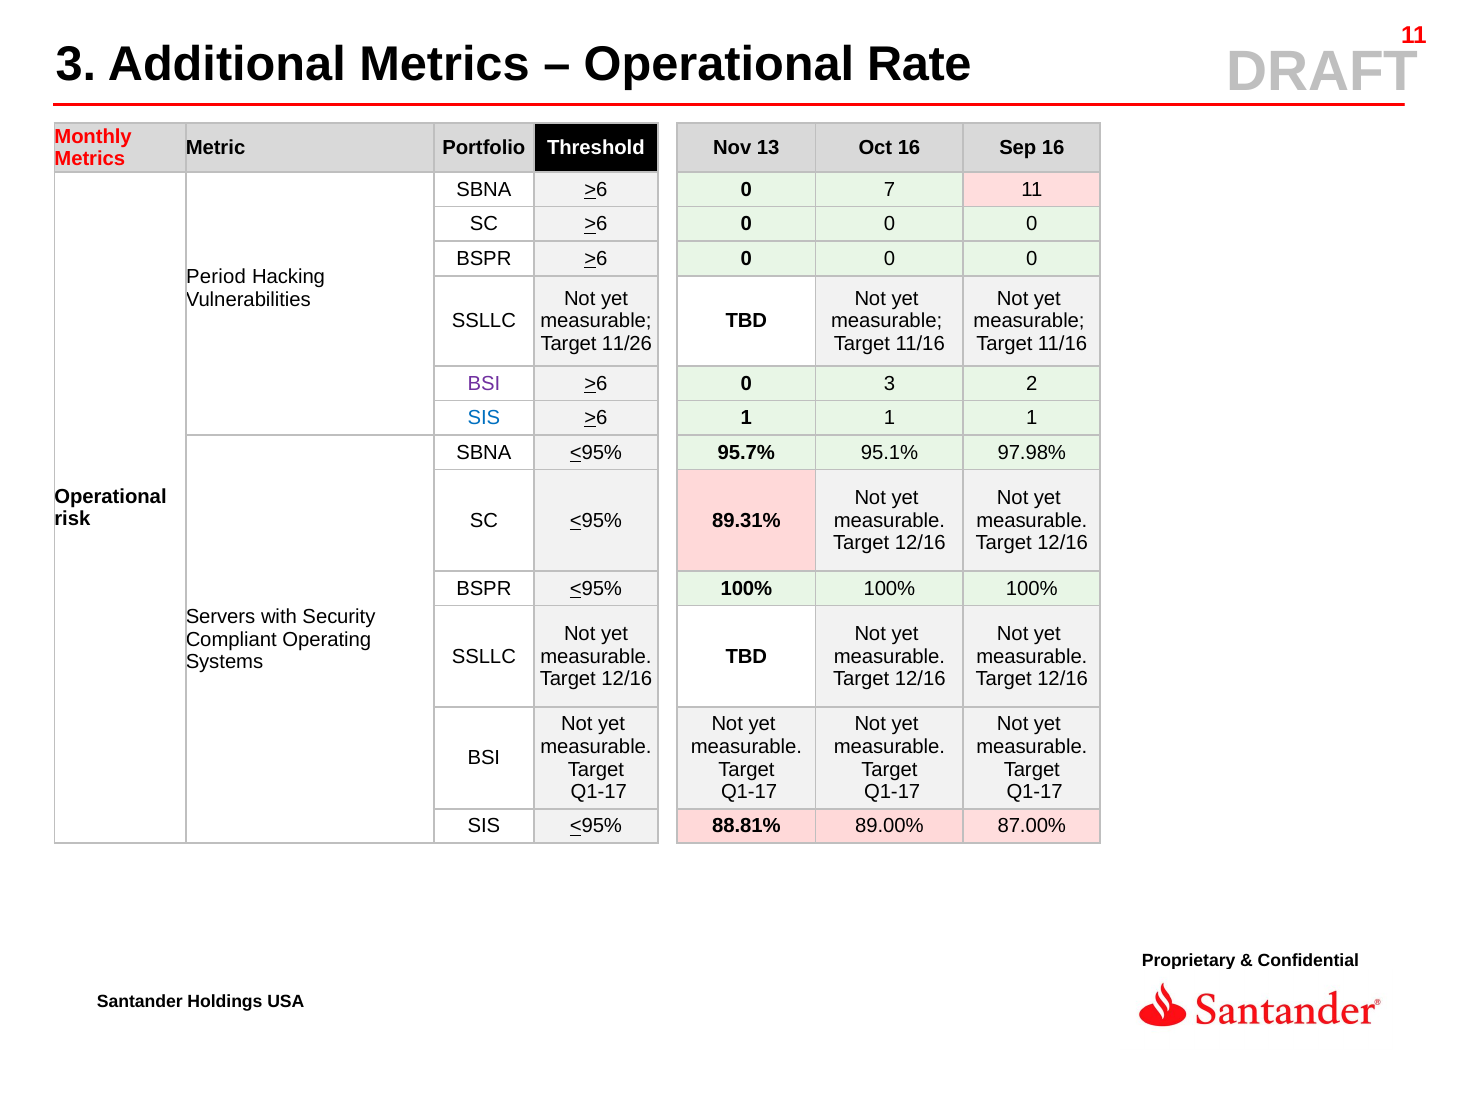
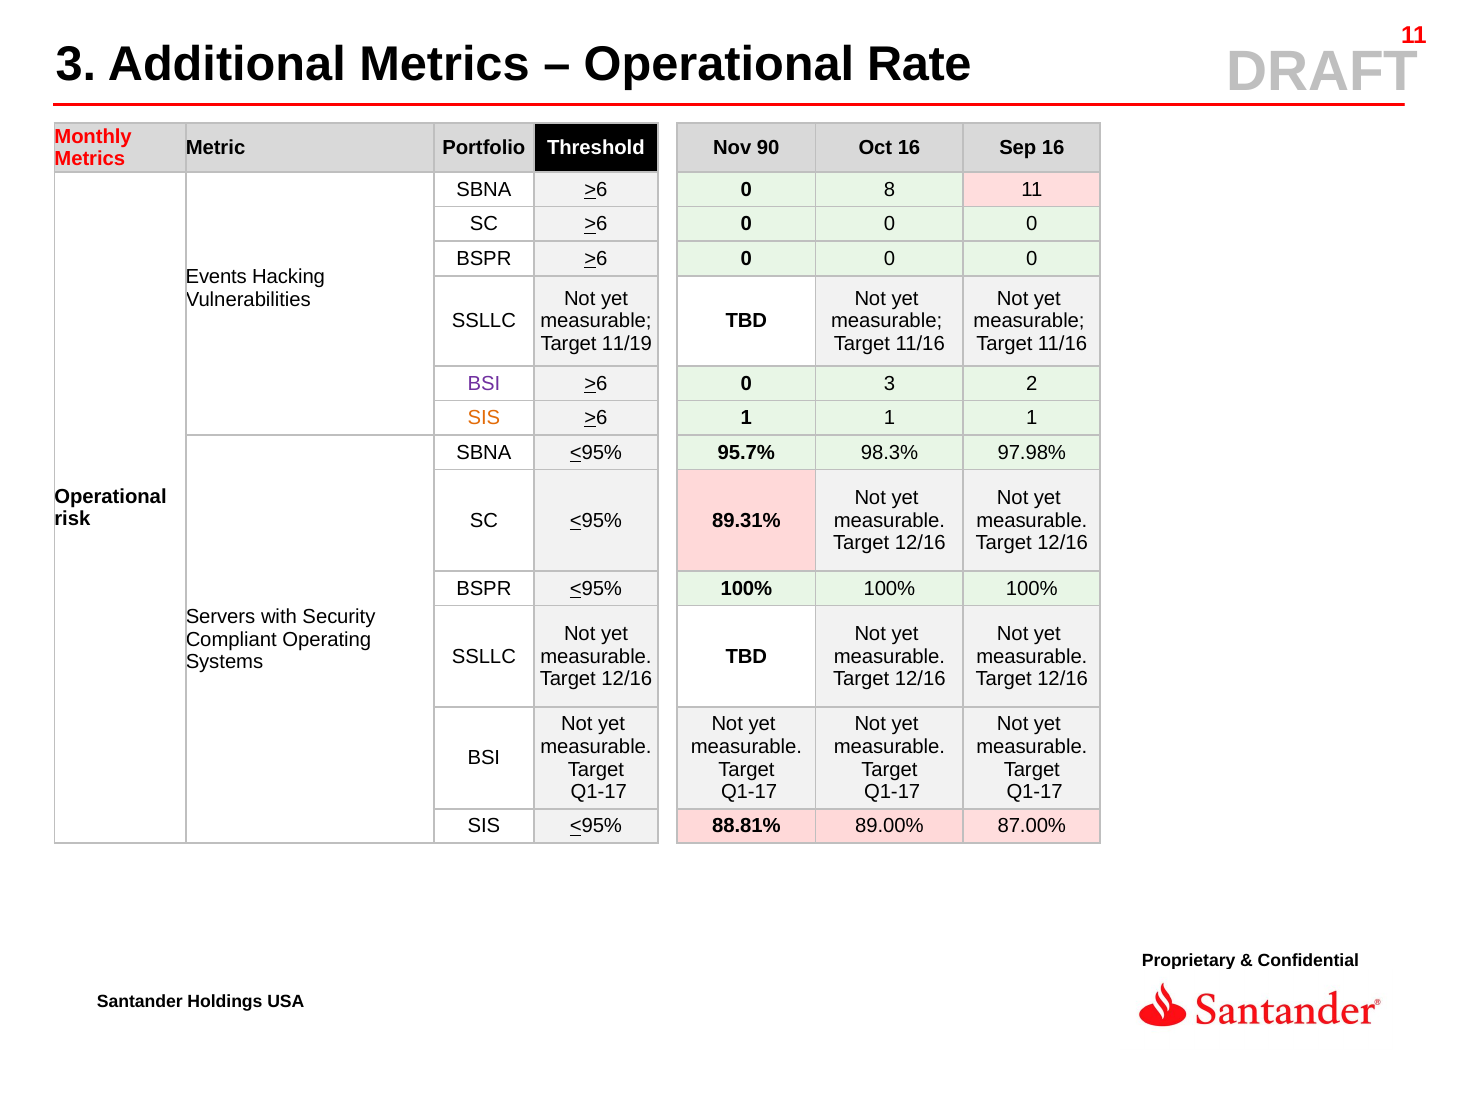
13: 13 -> 90 (768, 148)
7: 7 -> 8 (889, 190)
Period: Period -> Events (216, 277)
11/26: 11/26 -> 11/19 (627, 344)
SIS colour: blue -> orange (484, 418)
95.1%: 95.1% -> 98.3% (889, 452)
